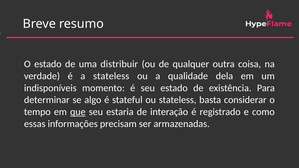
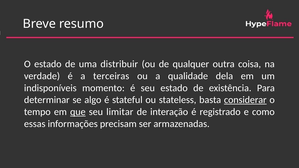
a stateless: stateless -> terceiras (111, 76)
considerar underline: none -> present (245, 100)
estaria: estaria -> limitar (120, 112)
